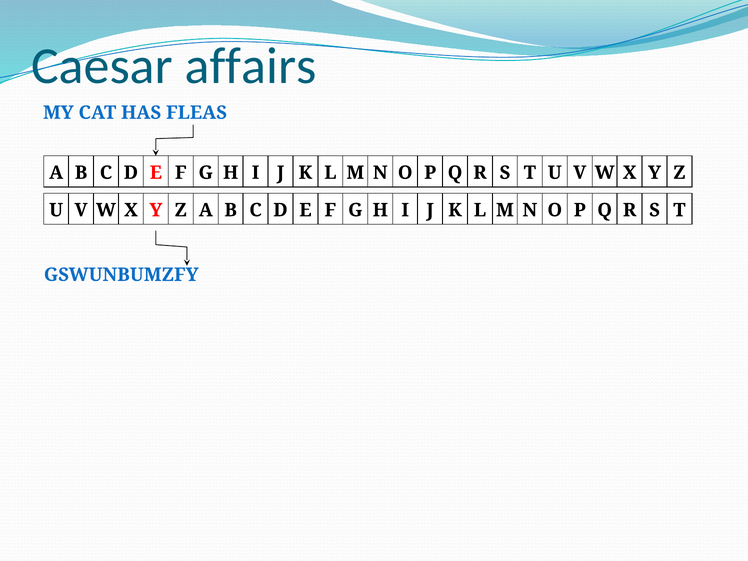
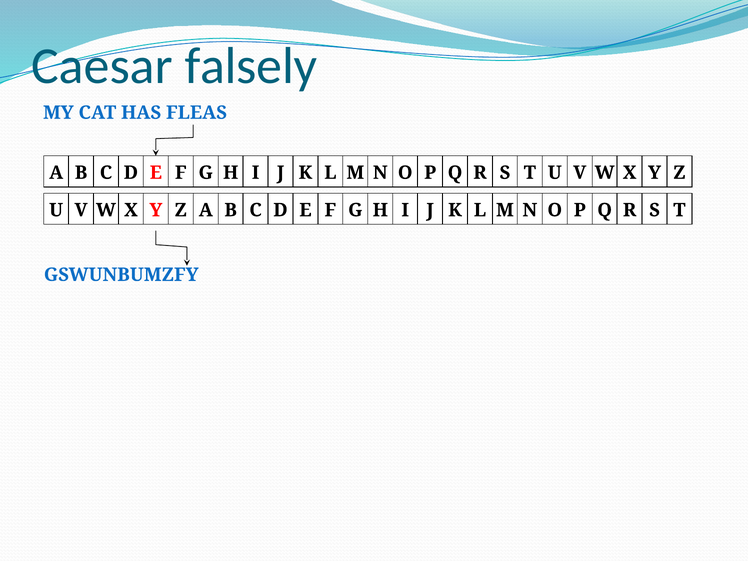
affairs: affairs -> falsely (251, 66)
